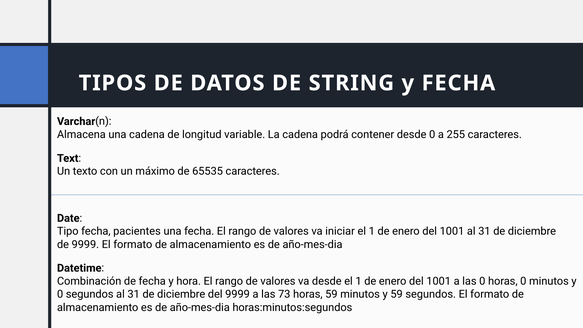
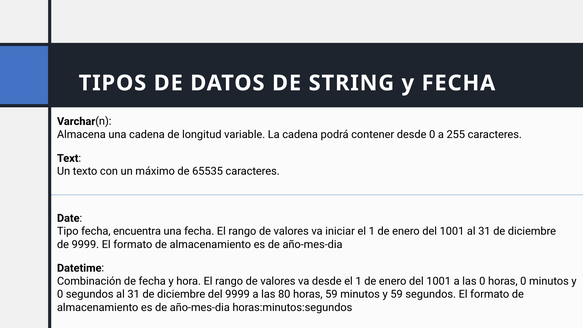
pacientes: pacientes -> encuentra (137, 231)
73: 73 -> 80 (284, 294)
